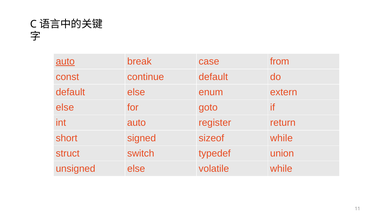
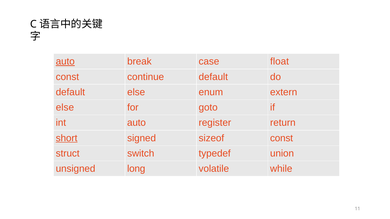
from: from -> float (280, 62)
short underline: none -> present (67, 138)
sizeof while: while -> const (282, 138)
unsigned else: else -> long (136, 169)
